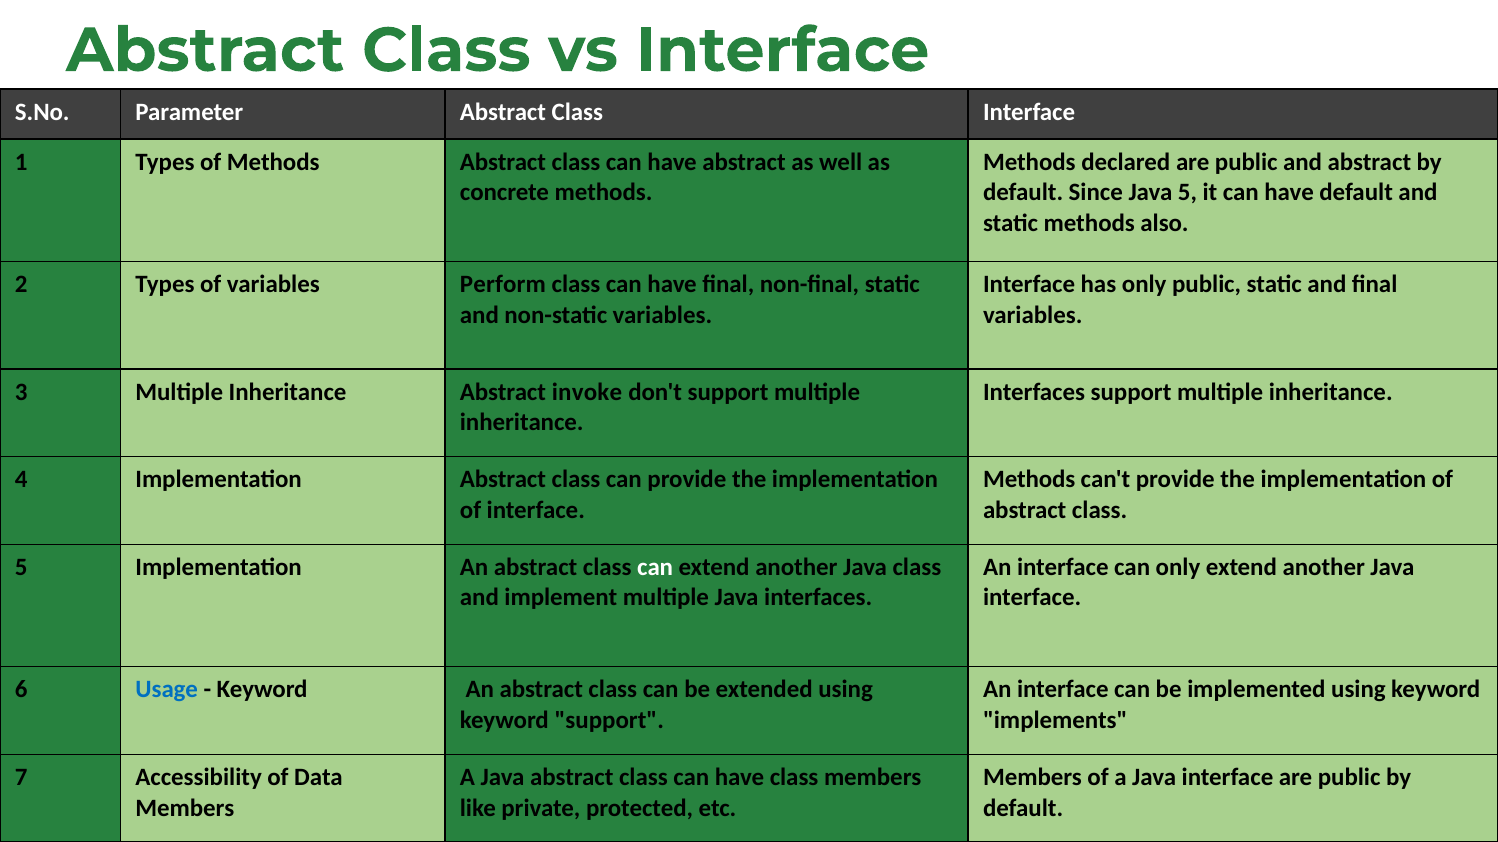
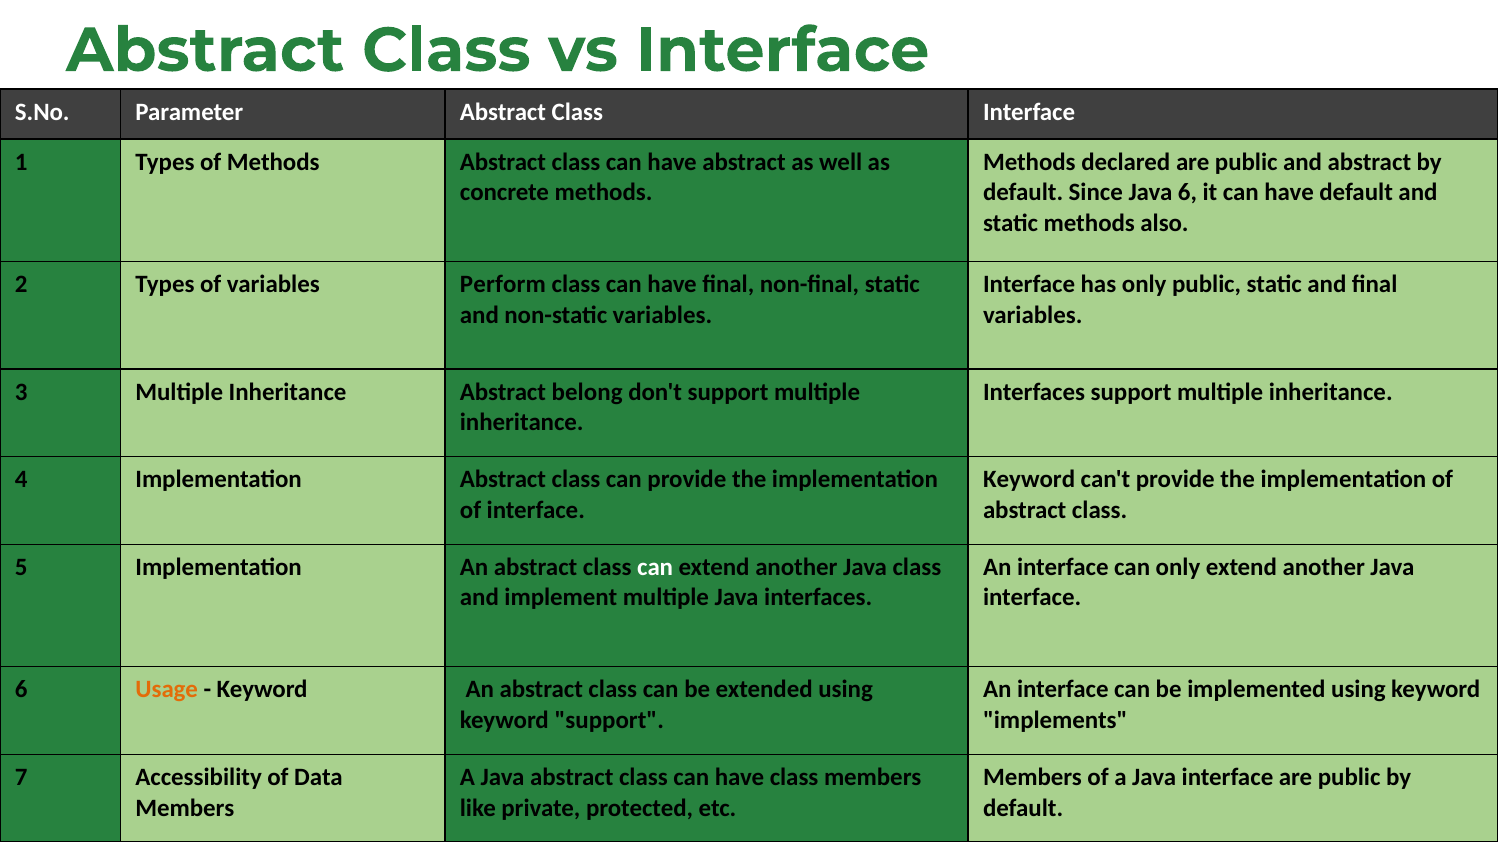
Java 5: 5 -> 6 (1187, 193)
invoke: invoke -> belong (587, 392)
Methods: Methods -> Keyword (1029, 480)
Usage colour: blue -> orange (167, 690)
